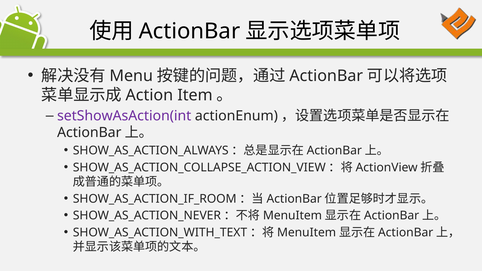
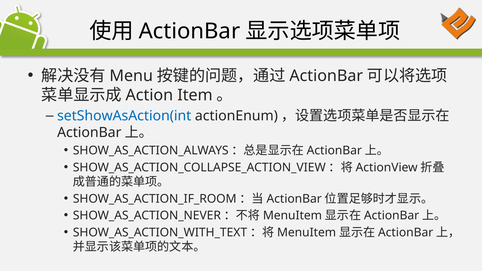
setShowAsAction(int colour: purple -> blue (124, 116)
